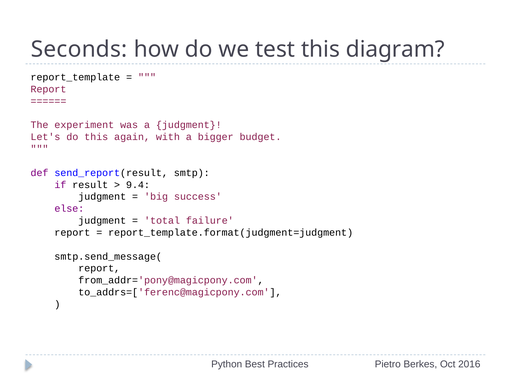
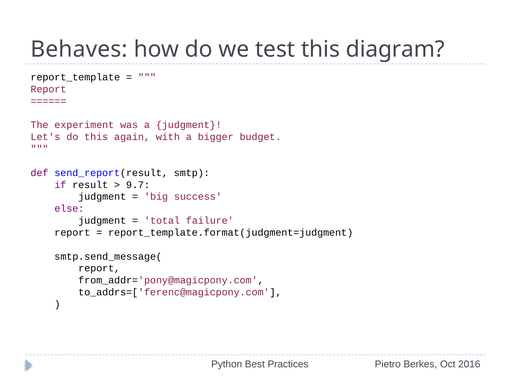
Seconds: Seconds -> Behaves (79, 49)
9.4: 9.4 -> 9.7 (138, 185)
